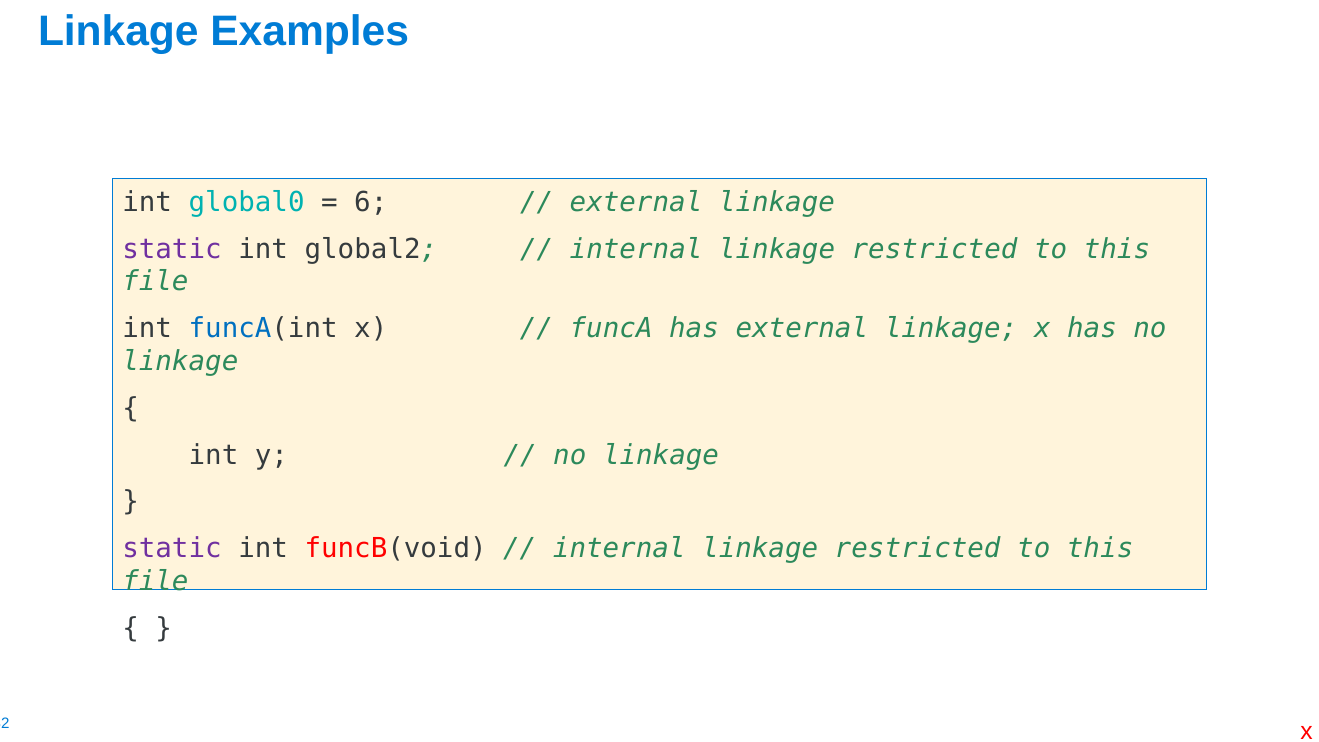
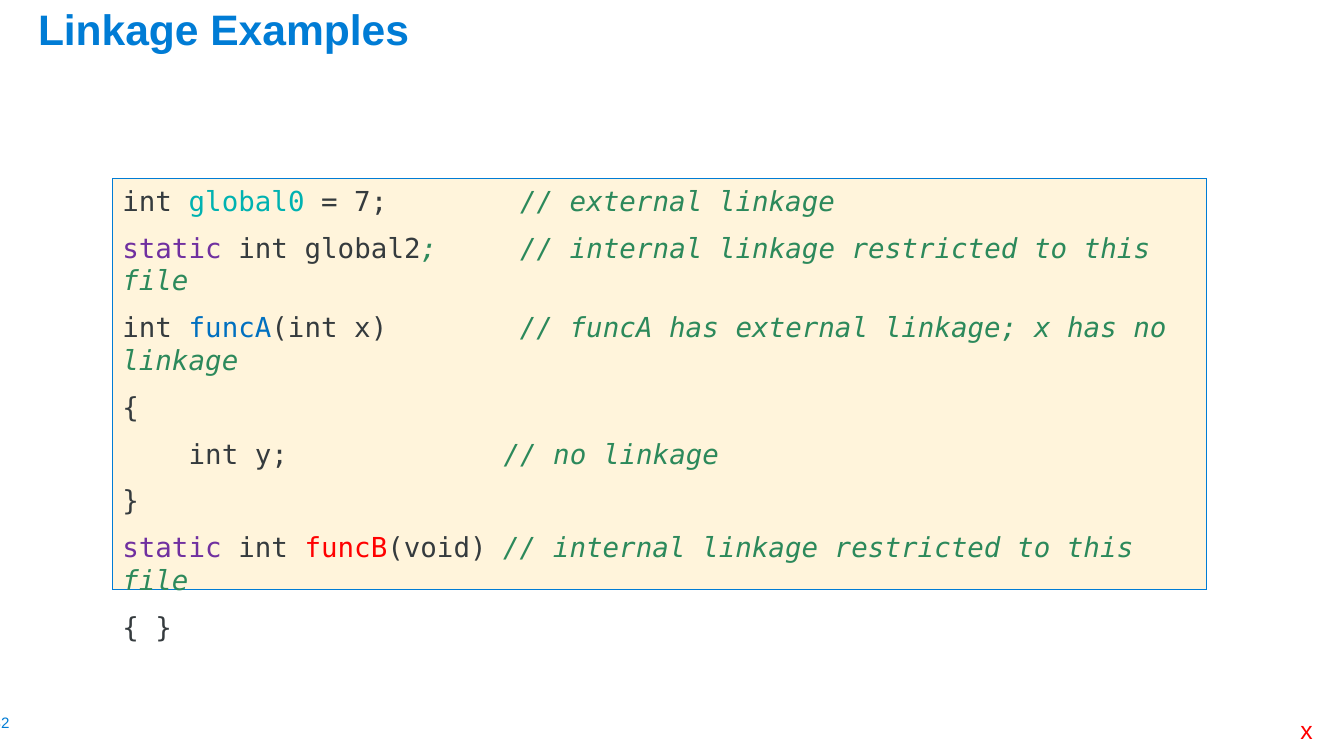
6: 6 -> 7 (371, 202)
